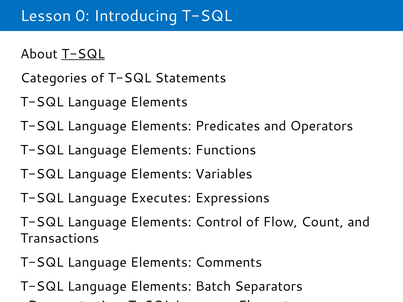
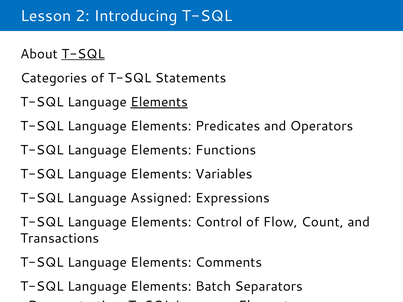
0: 0 -> 2 (82, 16)
Elements underline: none -> present (159, 102)
Executes: Executes -> Assigned (161, 198)
